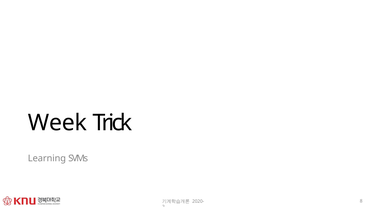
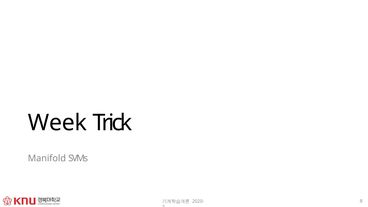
Learning: Learning -> Manifold (47, 158)
